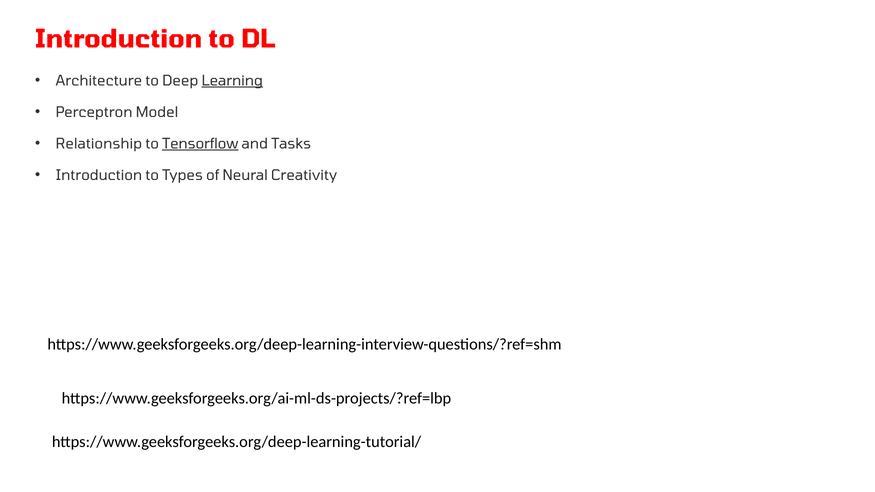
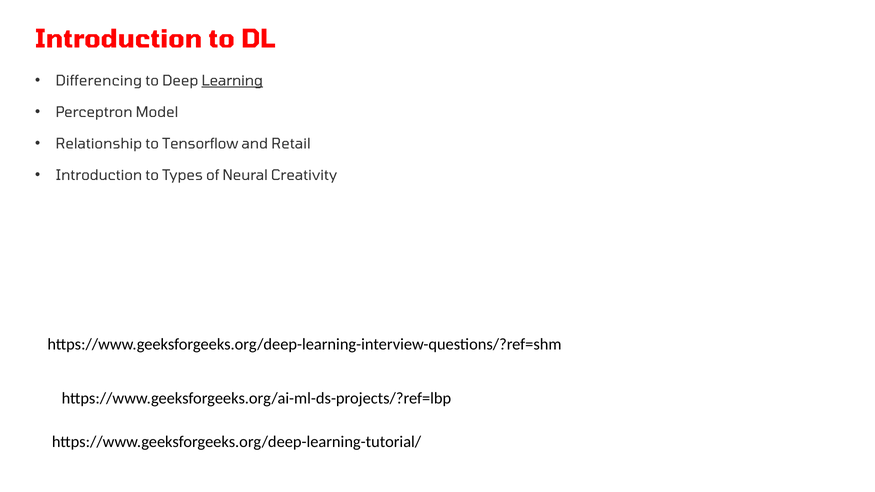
Architecture: Architecture -> Differencing (99, 81)
Tensorflow underline: present -> none (200, 144)
Tasks: Tasks -> Retail (291, 144)
